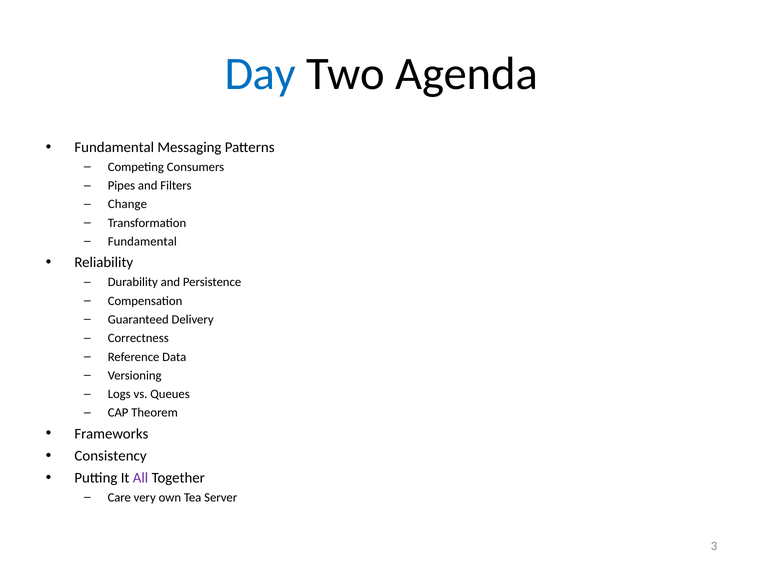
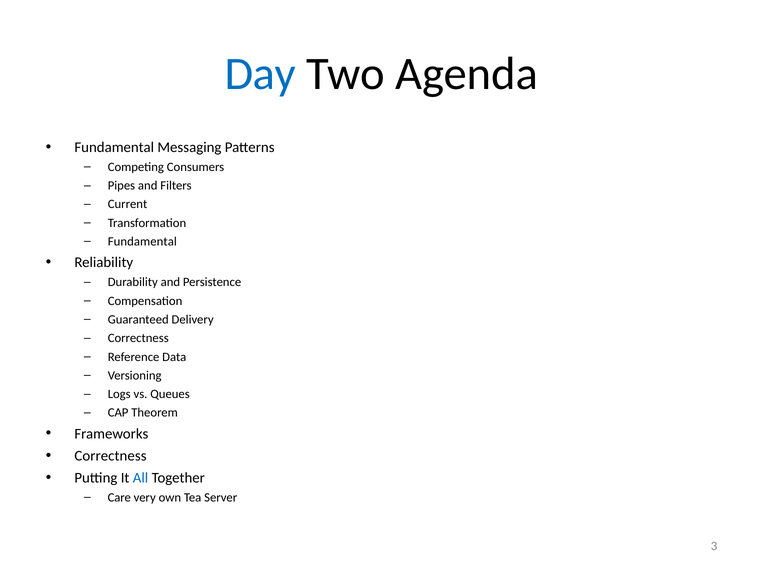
Change: Change -> Current (128, 204)
Consistency: Consistency -> Correctness (111, 456)
All colour: purple -> blue (141, 478)
